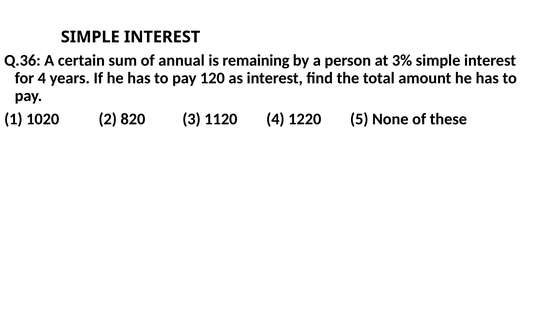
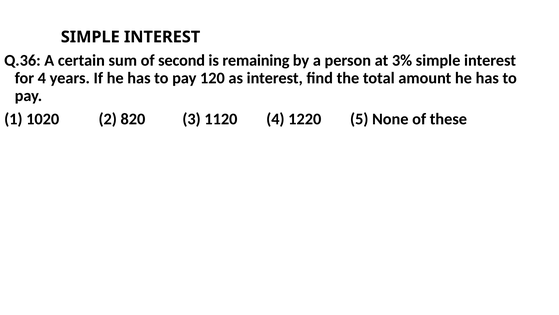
annual: annual -> second (182, 60)
